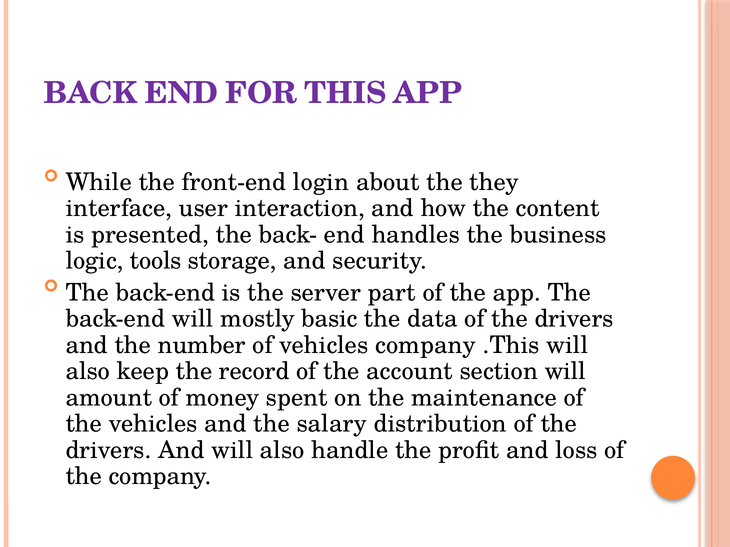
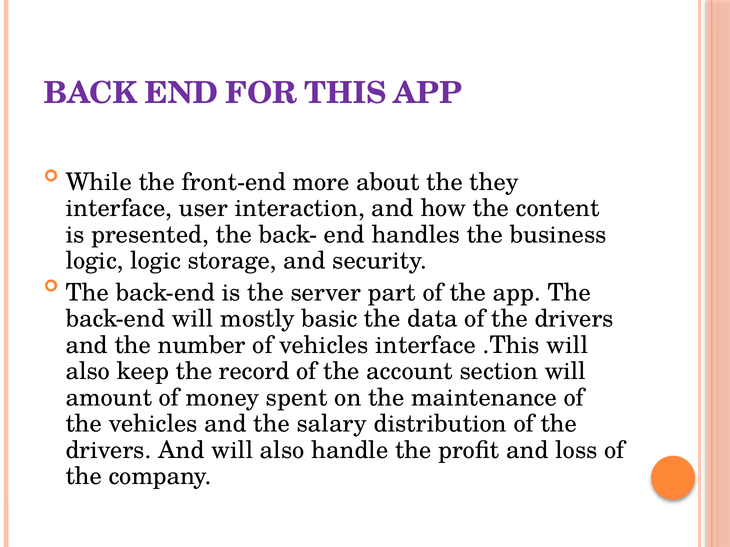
login: login -> more (321, 182)
logic tools: tools -> logic (156, 261)
vehicles company: company -> interface (426, 345)
